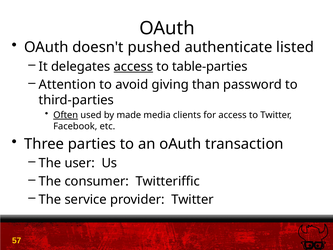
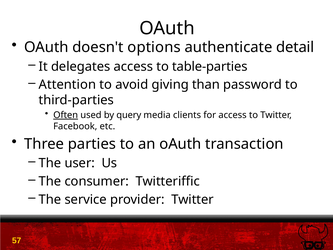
pushed: pushed -> options (154, 47)
listed: listed -> detail (295, 47)
access underline: present -> none (133, 66)
made: made -> query (129, 115)
